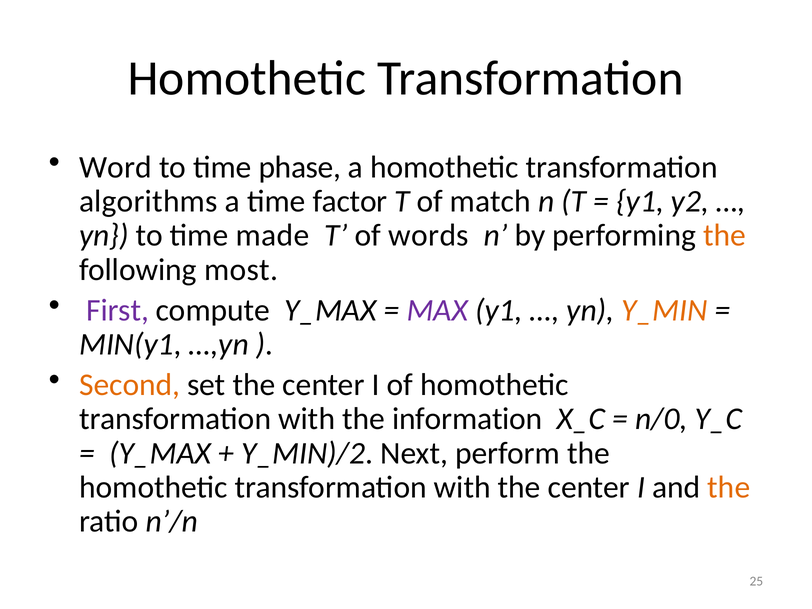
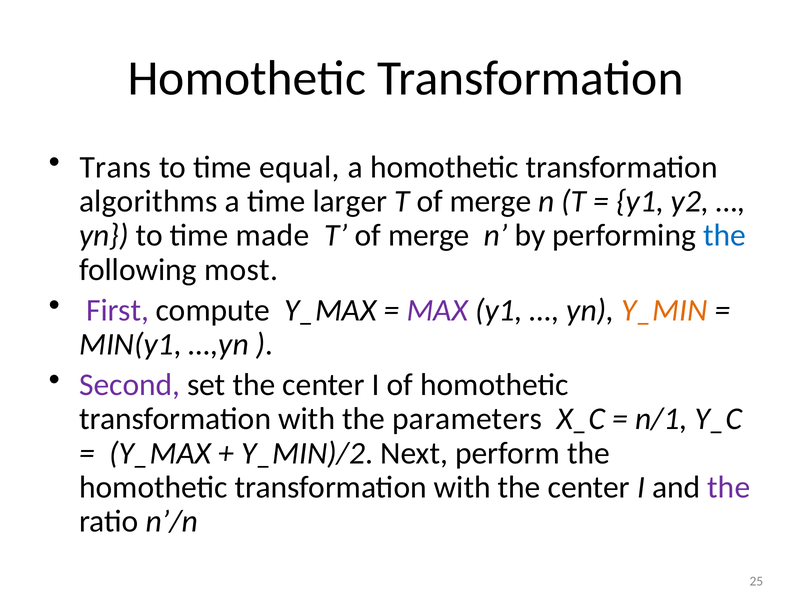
Word: Word -> Trans (115, 167)
phase: phase -> equal (300, 167)
factor: factor -> larger (350, 201)
match: match -> merge (491, 201)
words: words -> merge (429, 236)
the colour: orange -> blue (725, 236)
Second colour: orange -> purple (130, 385)
information: information -> parameters (467, 419)
n/0: n/0 -> n/1 (661, 419)
the colour: orange -> purple (729, 487)
